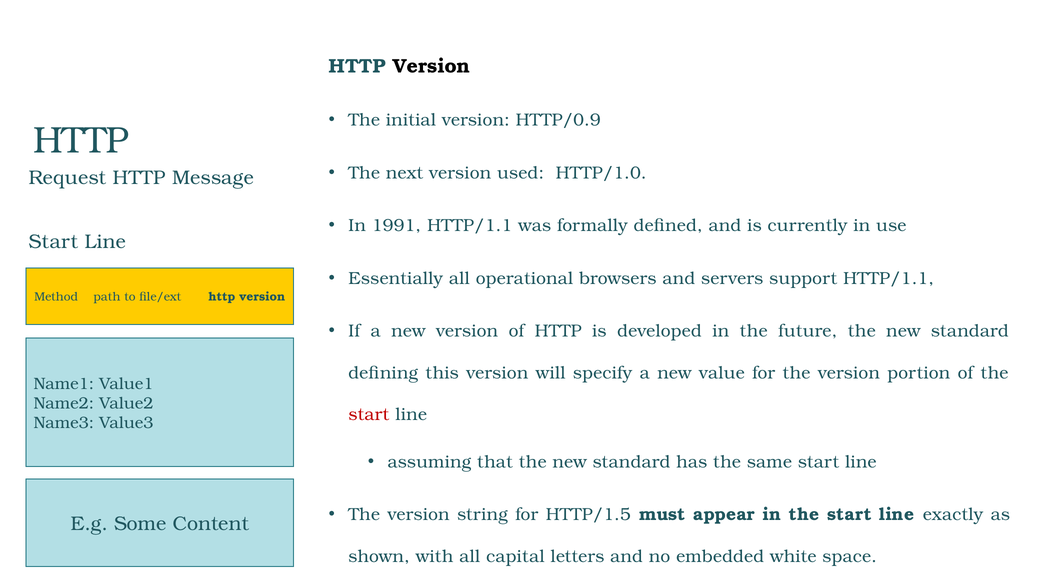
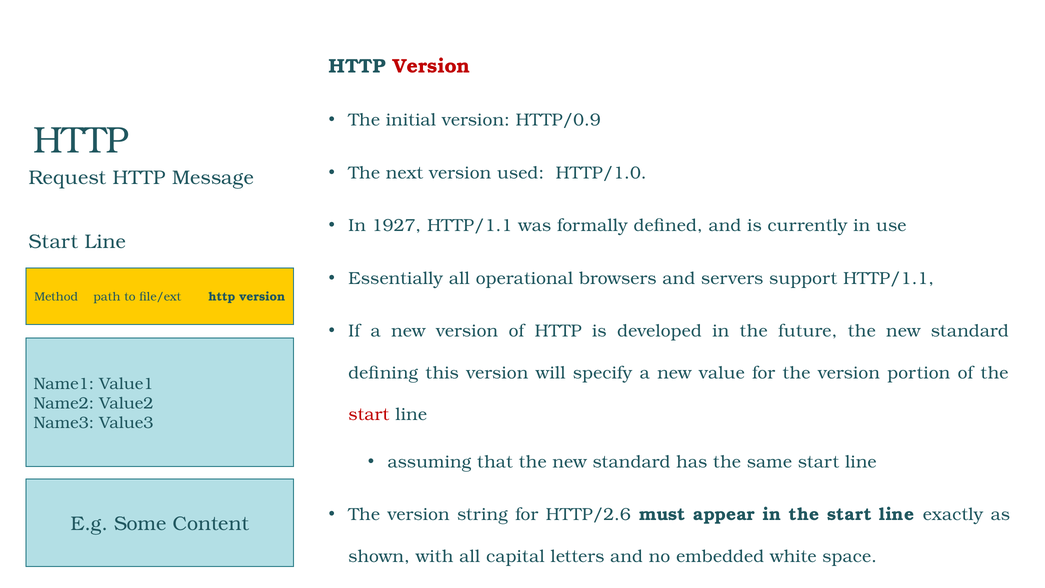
Version colour: black -> red (431, 66)
1991: 1991 -> 1927 (396, 226)
HTTP/1.5: HTTP/1.5 -> HTTP/2.6 (588, 514)
